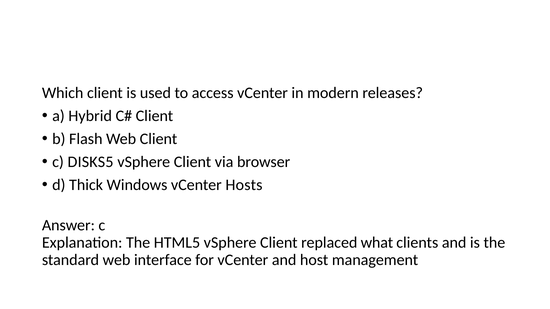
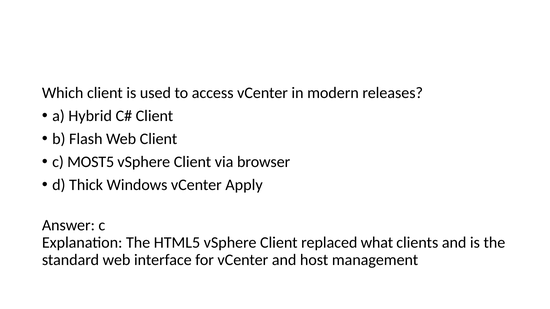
DISKS5: DISKS5 -> MOST5 (91, 162)
Hosts: Hosts -> Apply (244, 185)
